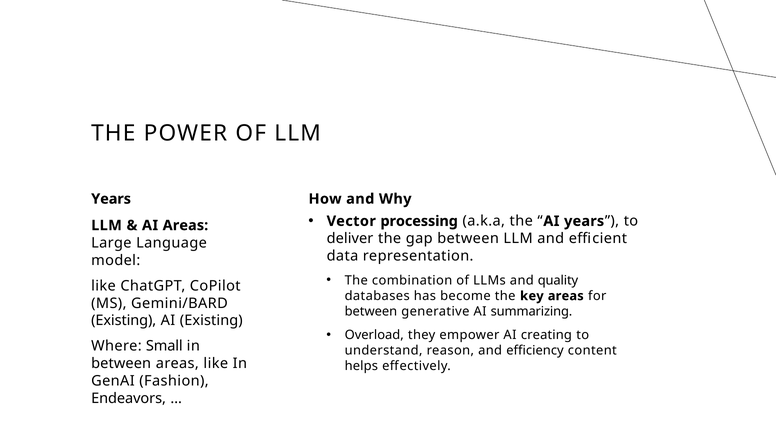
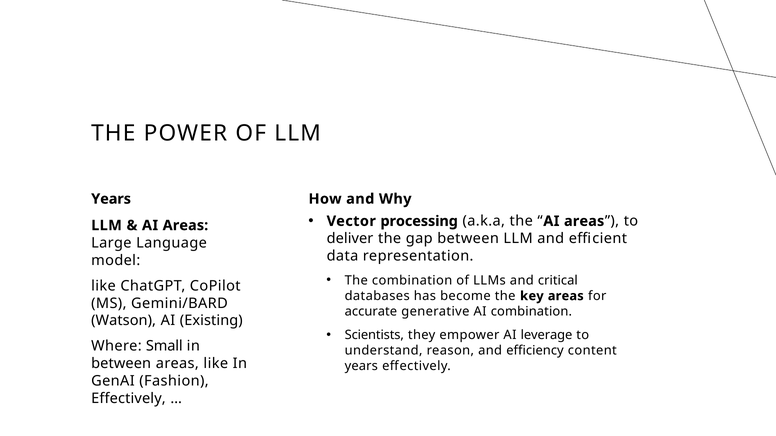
years: years -> areas (584, 221)
quality: quality -> critical (558, 281)
between: between -> accurate (371, 312)
AI summarizing: summarizing -> combination (531, 312)
Existing: Existing -> Watson (124, 321)
Overload: Overload -> Scientists (374, 335)
creating: creating -> leverage (546, 335)
helps: helps -> years (361, 366)
Endeavors: Endeavors -> Effectively (128, 399)
